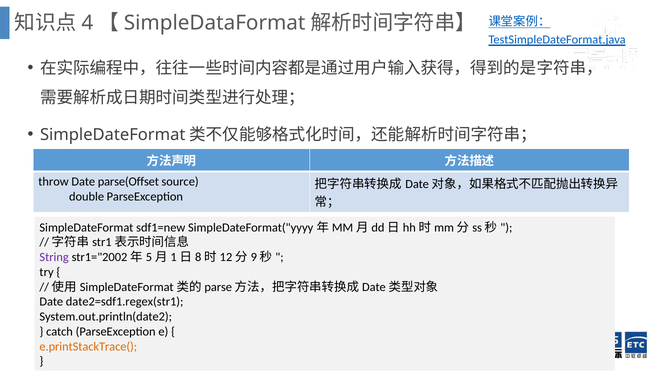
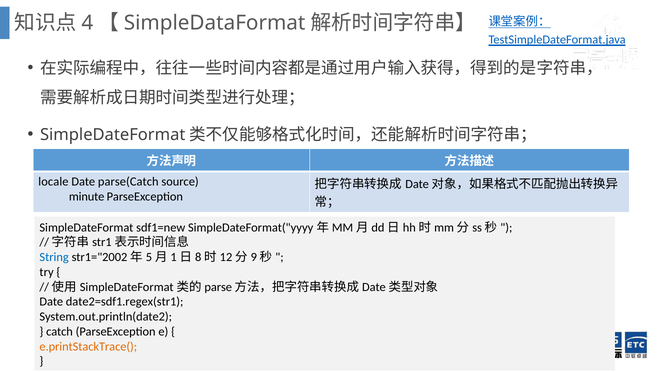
throw: throw -> locale (53, 182)
parse(Offset: parse(Offset -> parse(Catch (128, 182)
double: double -> minute (87, 197)
String colour: purple -> blue (54, 257)
